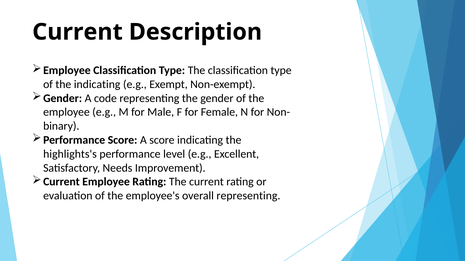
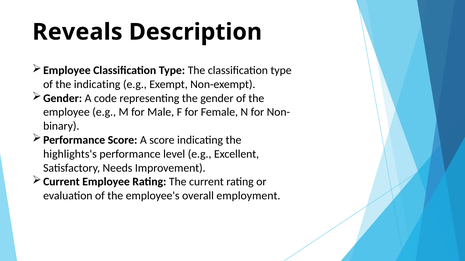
Current: Current -> Reveals (77, 32)
overall representing: representing -> employment (248, 196)
